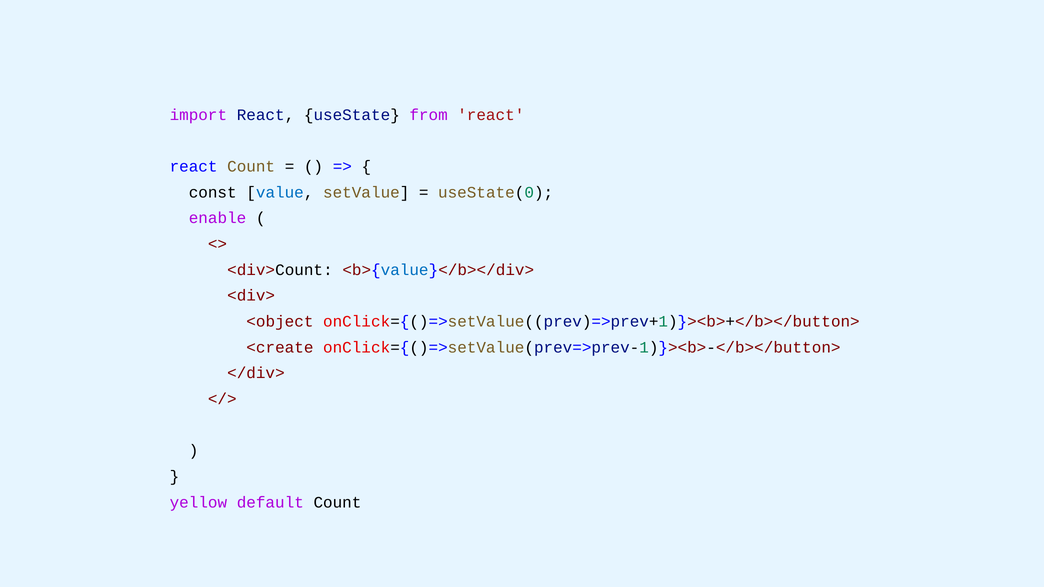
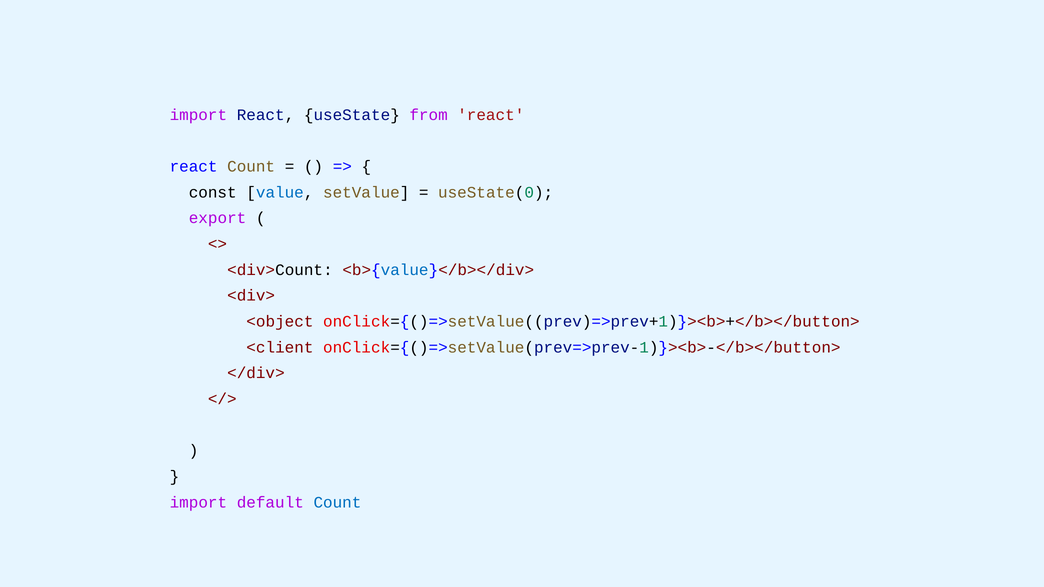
enable: enable -> export (218, 218)
<create: <create -> <client (280, 347)
yellow: yellow -> import (198, 503)
Count colour: black -> blue (337, 503)
